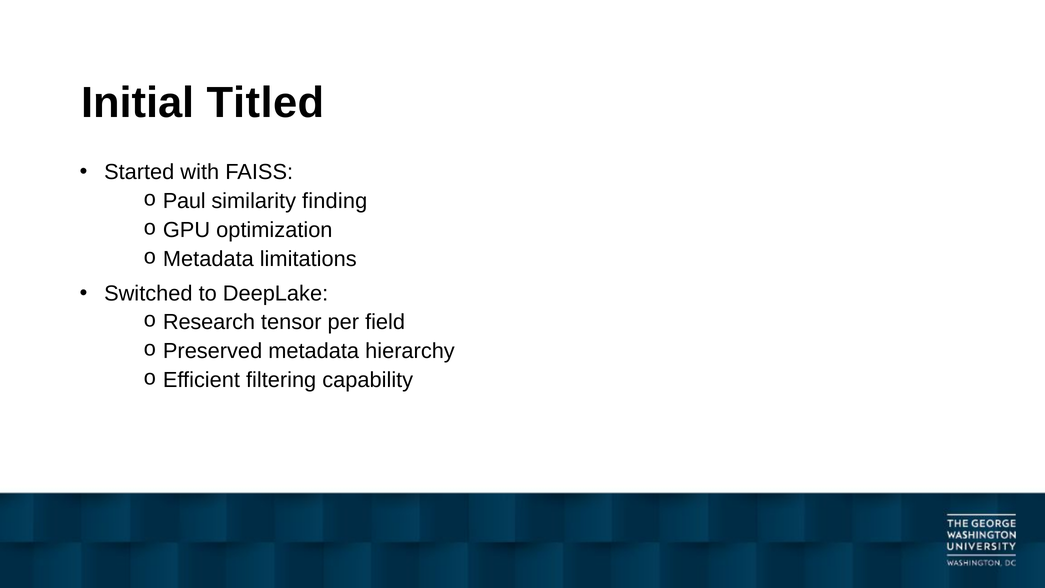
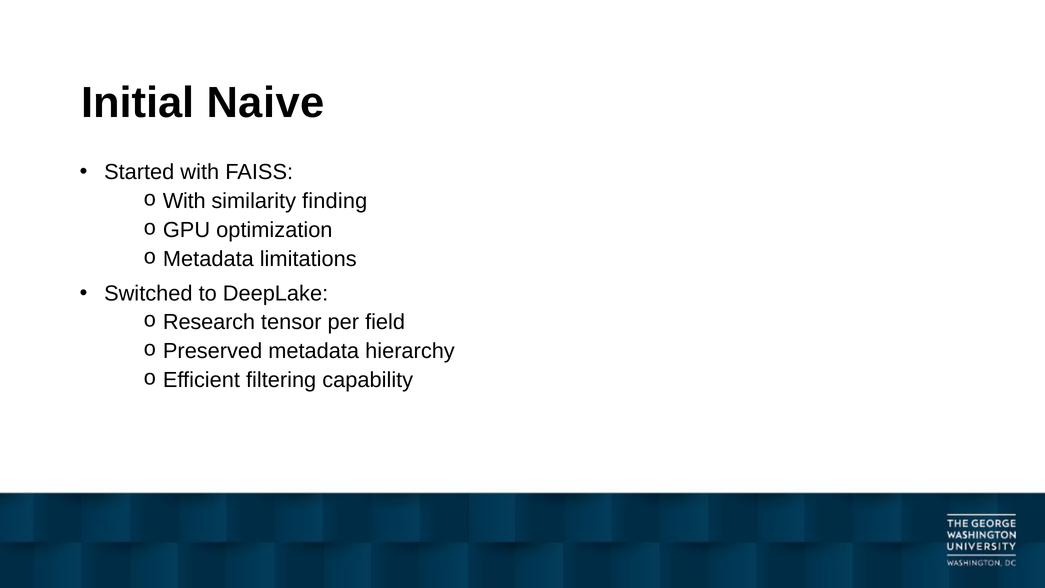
Titled: Titled -> Naive (266, 103)
Paul: Paul -> With (184, 201)
